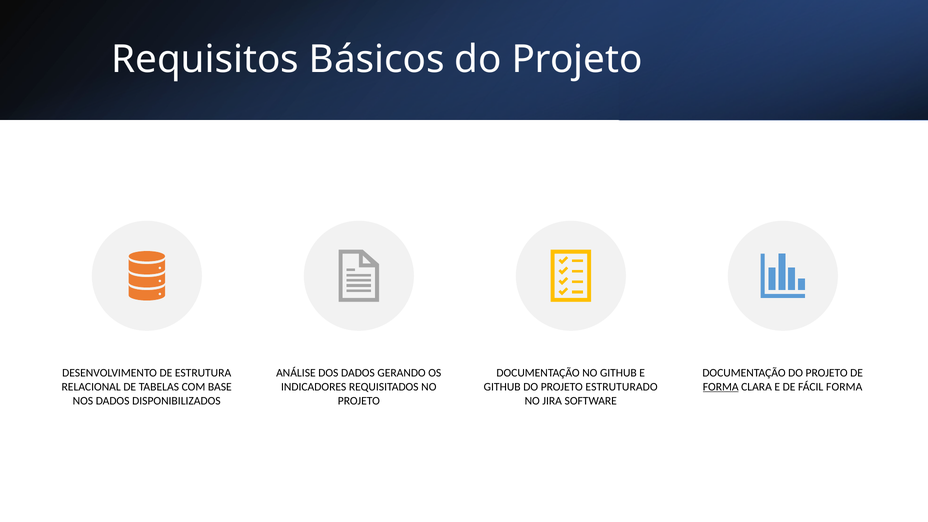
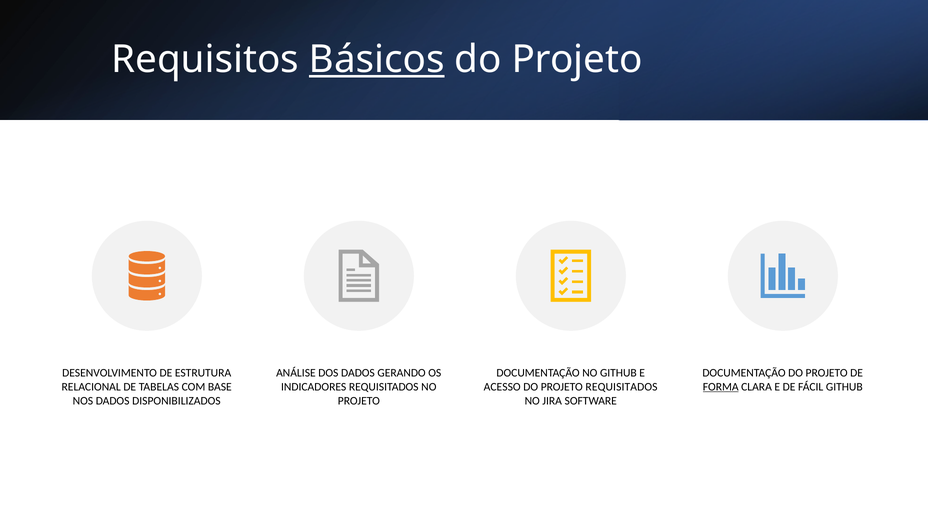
Básicos underline: none -> present (377, 60)
GITHUB: GITHUB -> ACESSO (502, 387)
PROJETO ESTRUTURADO: ESTRUTURADO -> REQUISITADOS (622, 387)
FÁCIL FORMA: FORMA -> GITHUB (844, 387)
